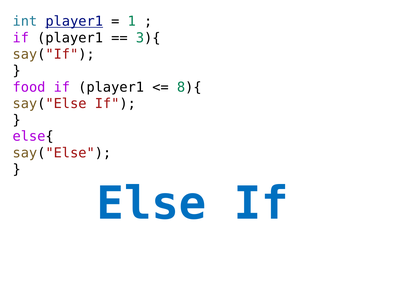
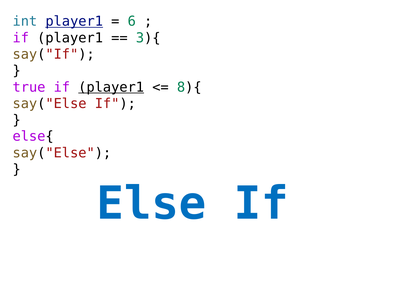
1: 1 -> 6 (132, 21)
food: food -> true (29, 87)
player1 underline: none -> present (111, 87)
